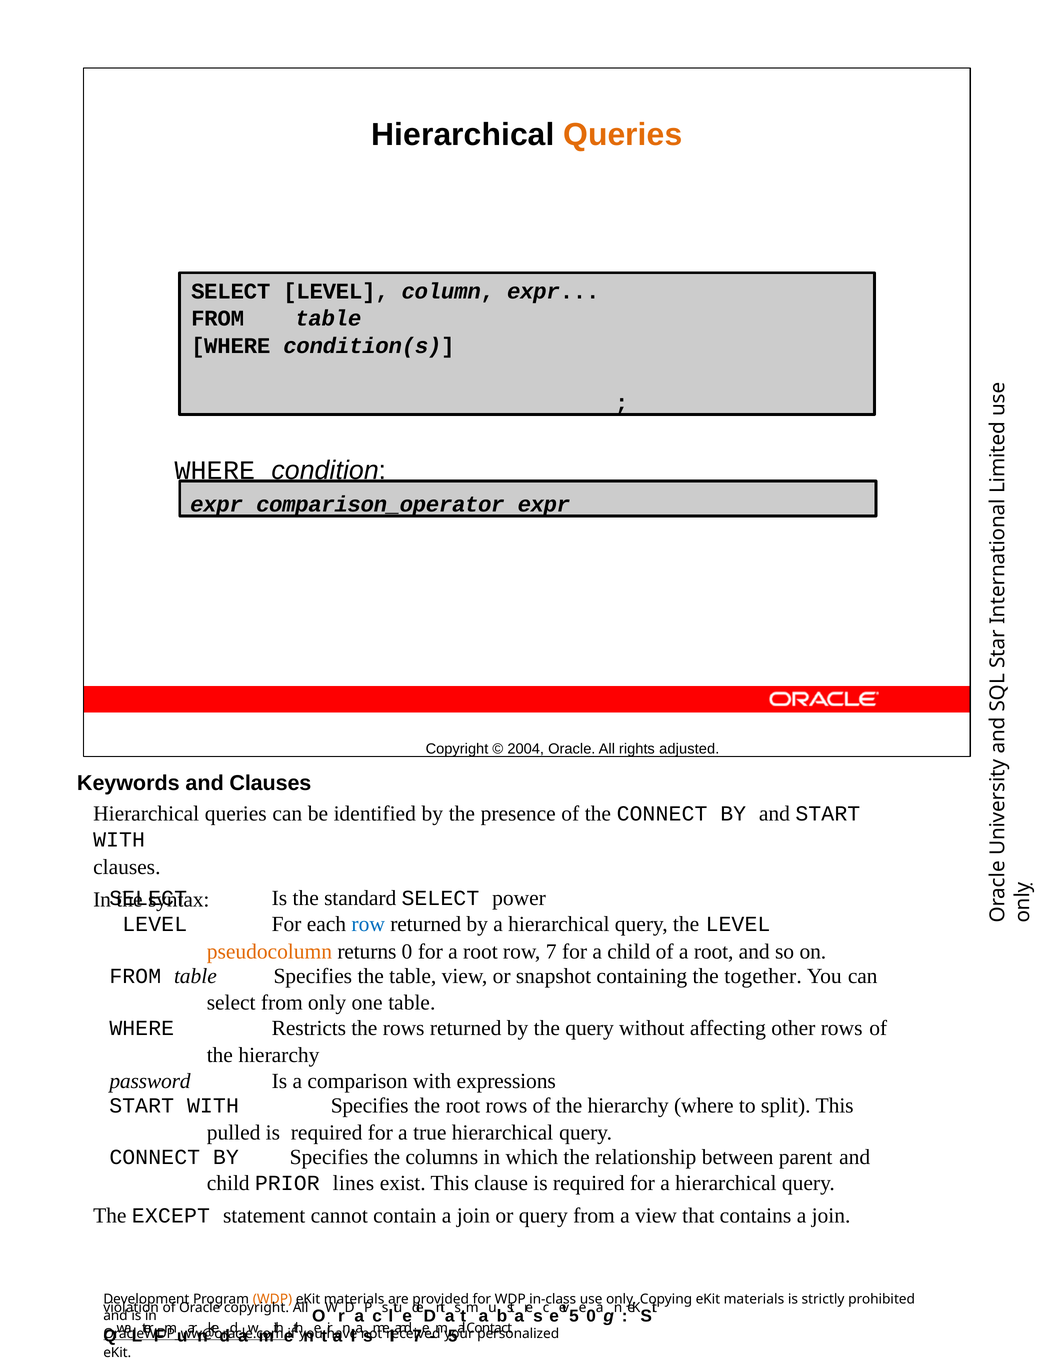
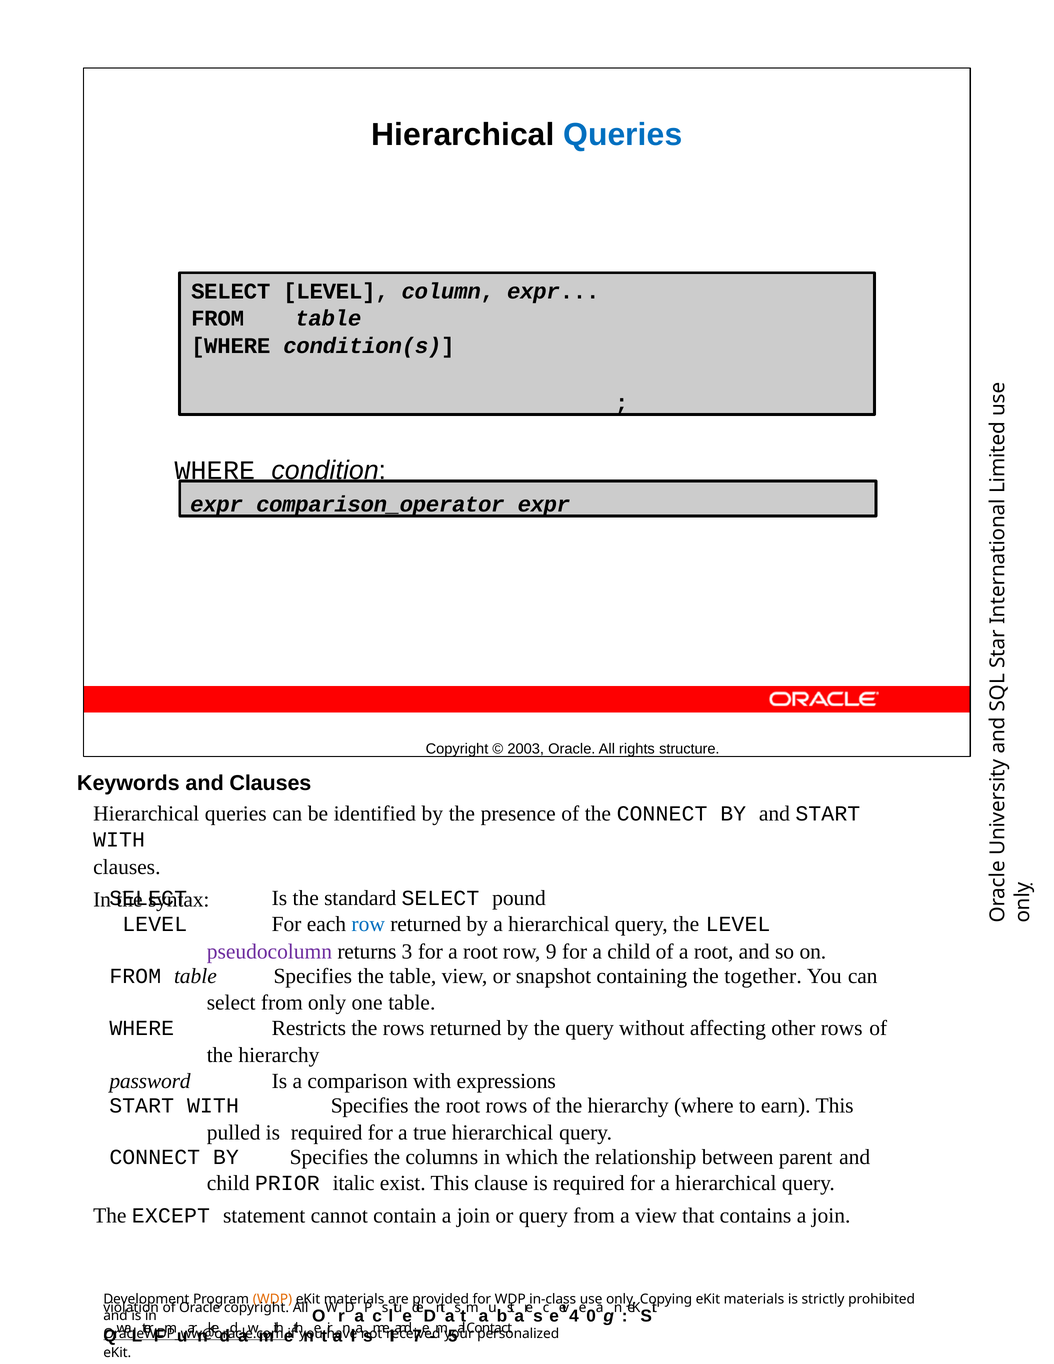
Queries colour: orange -> blue (623, 135)
2004: 2004 -> 2003 (526, 749)
adjusted: adjusted -> structure (689, 749)
power: power -> pound (519, 898)
pseudocolumn colour: orange -> purple (269, 951)
returns 0: 0 -> 3 (407, 951)
row 7: 7 -> 9 (551, 951)
split: split -> earn (786, 1106)
lines: lines -> italic (354, 1183)
5: 5 -> 4 (574, 1316)
